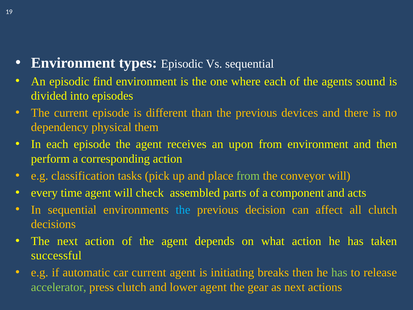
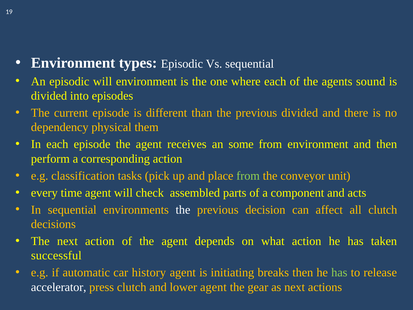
episodic find: find -> will (103, 81)
previous devices: devices -> divided (300, 113)
upon: upon -> some (241, 144)
conveyor will: will -> unit (339, 176)
the colour: light blue -> white (183, 210)
car current: current -> history (149, 272)
accelerator colour: light green -> white (59, 287)
